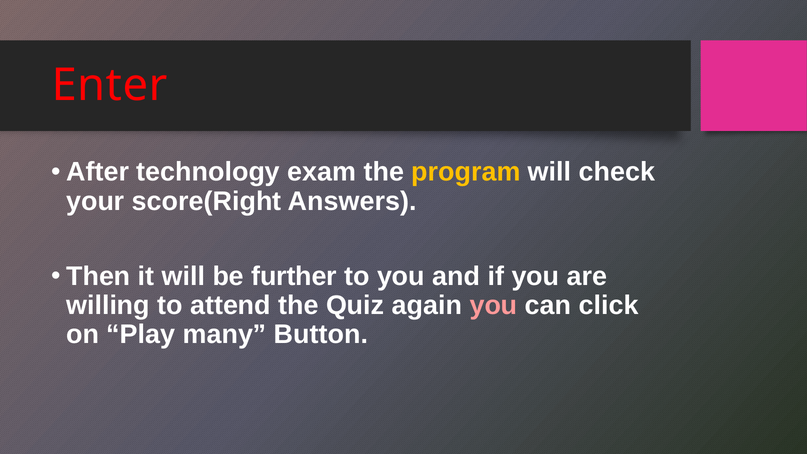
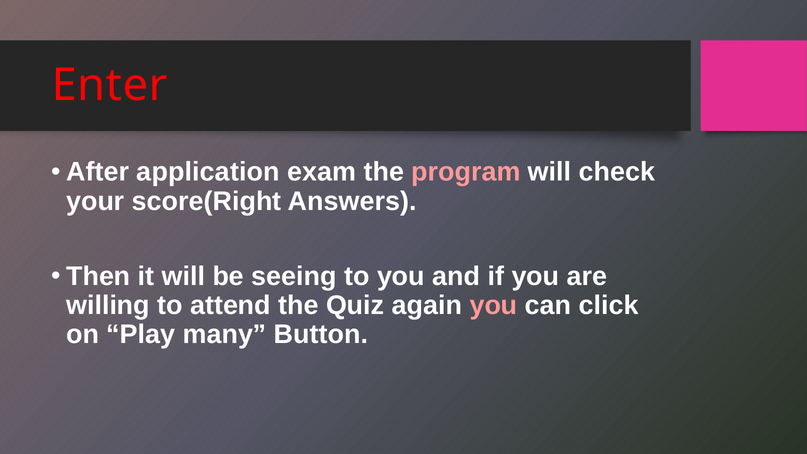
technology: technology -> application (208, 172)
program colour: yellow -> pink (466, 172)
further: further -> seeing (294, 276)
